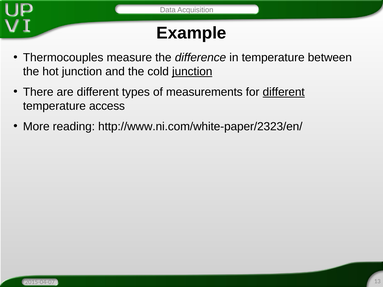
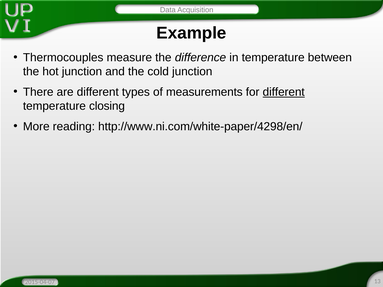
junction underline: present -> none (192, 72)
access: access -> closing (107, 106)
http://www.ni.com/white-paper/2323/en/: http://www.ni.com/white-paper/2323/en/ -> http://www.ni.com/white-paper/4298/en/ (200, 127)
